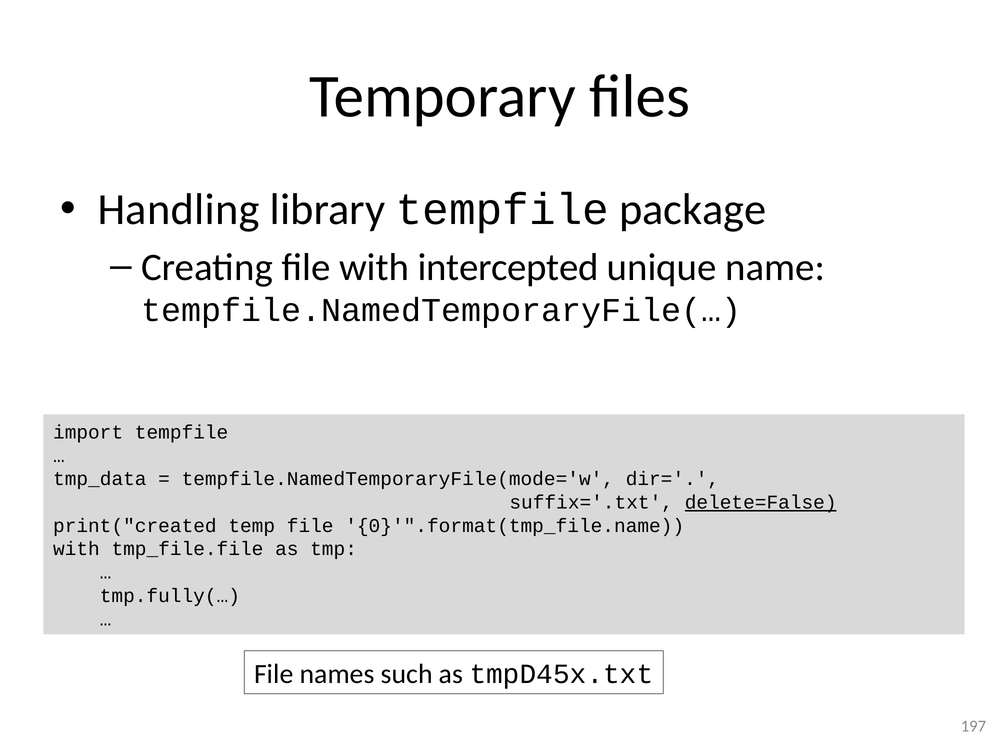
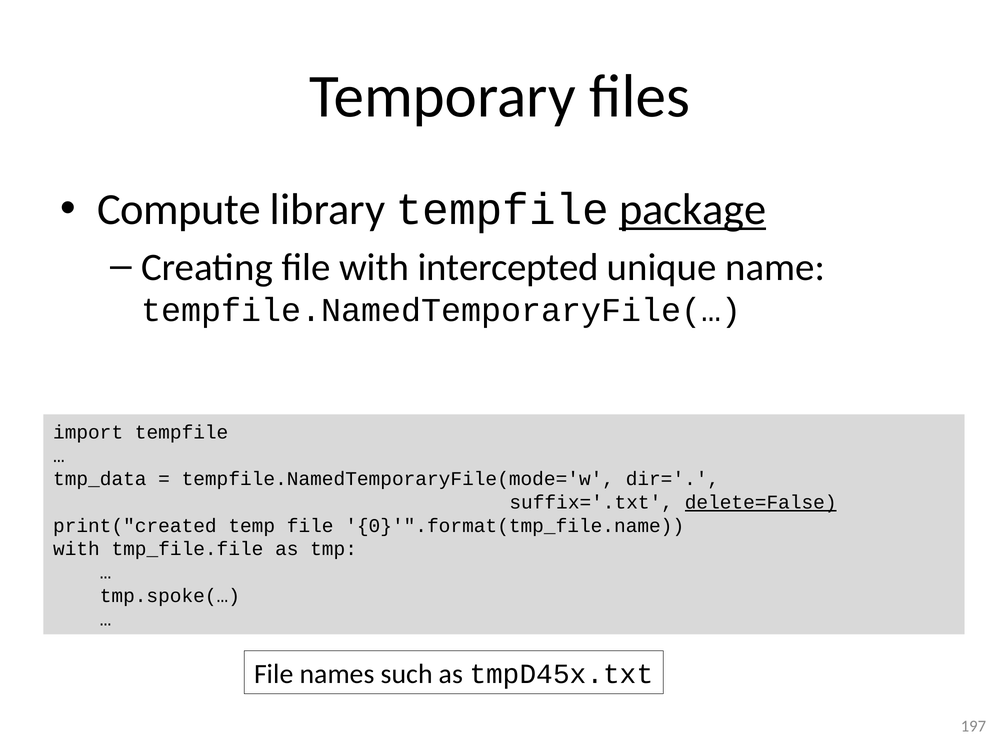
Handling: Handling -> Compute (179, 210)
package underline: none -> present (693, 210)
tmp.fully(…: tmp.fully(… -> tmp.spoke(… (170, 596)
